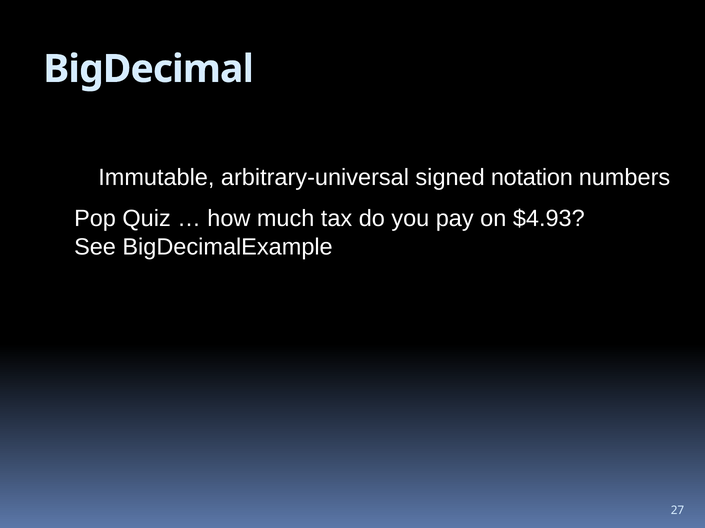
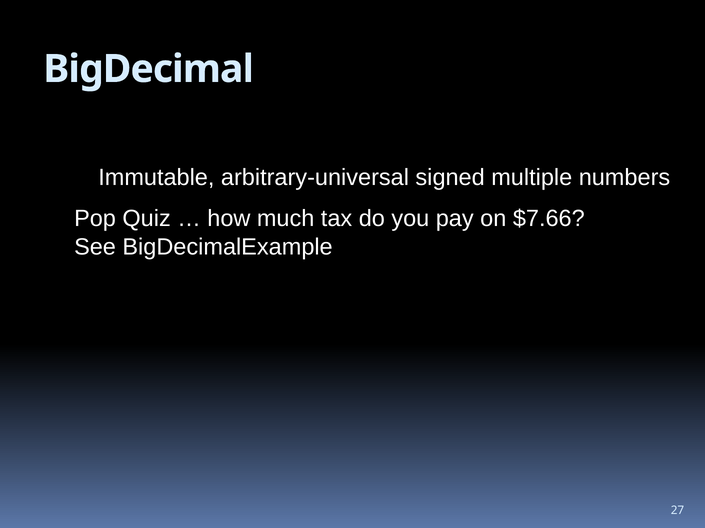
notation: notation -> multiple (532, 178)
$4.93: $4.93 -> $7.66 (549, 219)
